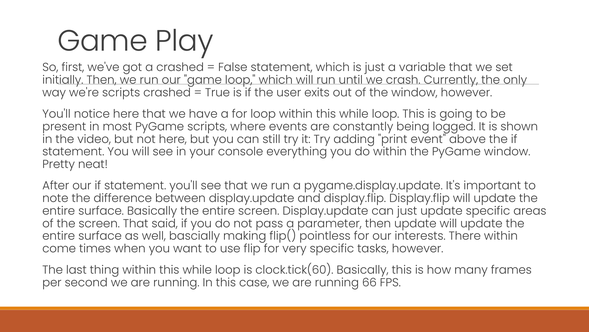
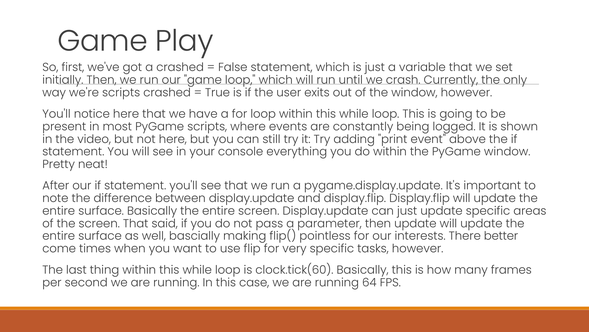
There within: within -> better (501, 236)
66: 66 -> 64 (369, 282)
